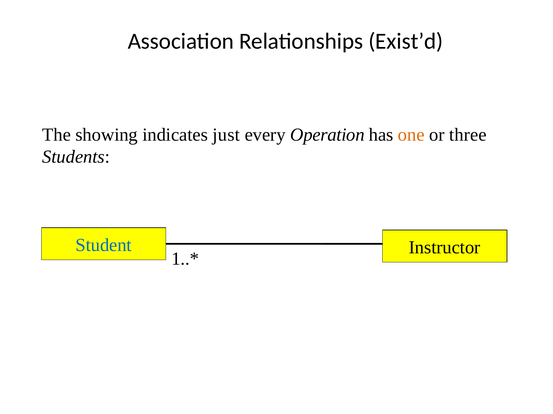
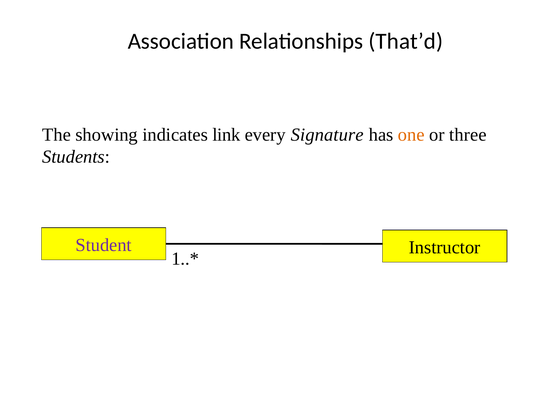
Exist’d: Exist’d -> That’d (406, 41)
just: just -> link (226, 135)
Operation: Operation -> Signature (327, 135)
Student colour: blue -> purple (104, 246)
